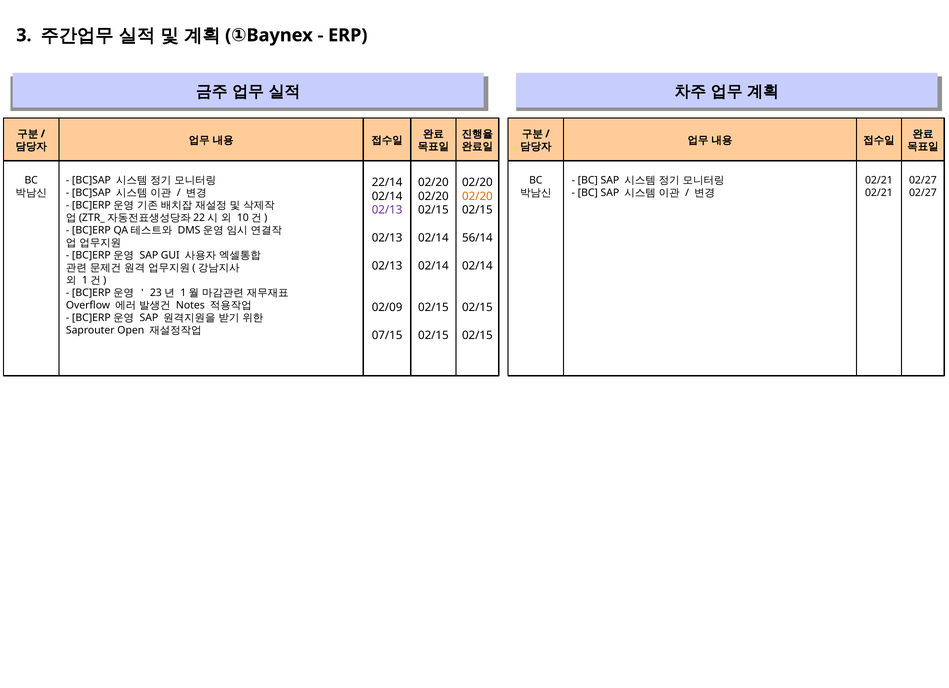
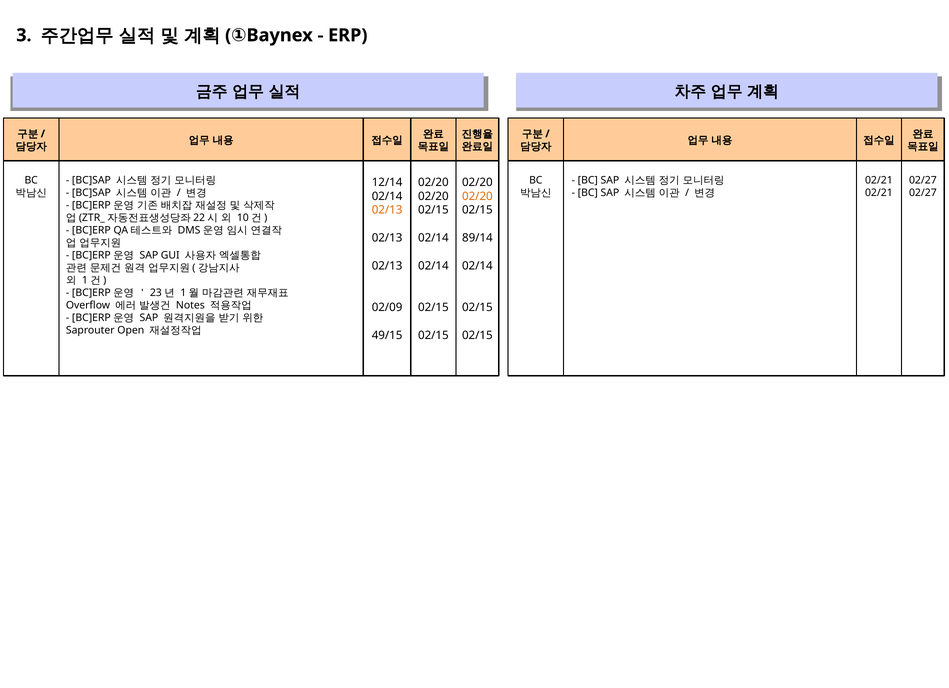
22/14: 22/14 -> 12/14 (387, 183)
02/13 colour: purple -> orange (387, 210)
56/14: 56/14 -> 89/14 (477, 238)
07/15: 07/15 -> 49/15 (387, 336)
